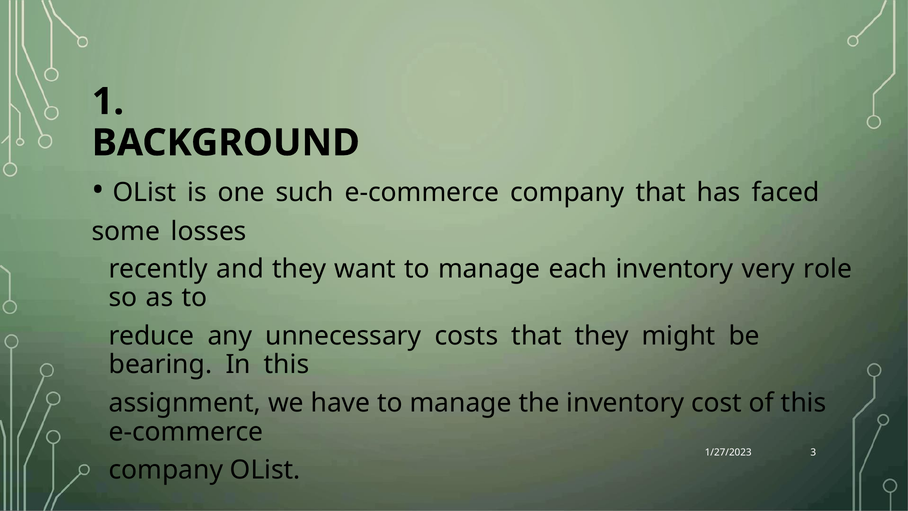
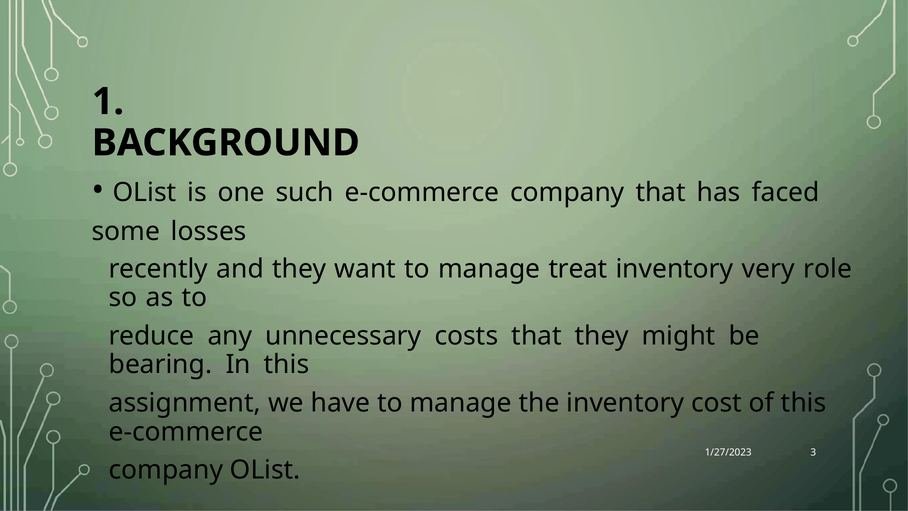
each: each -> treat (578, 269)
